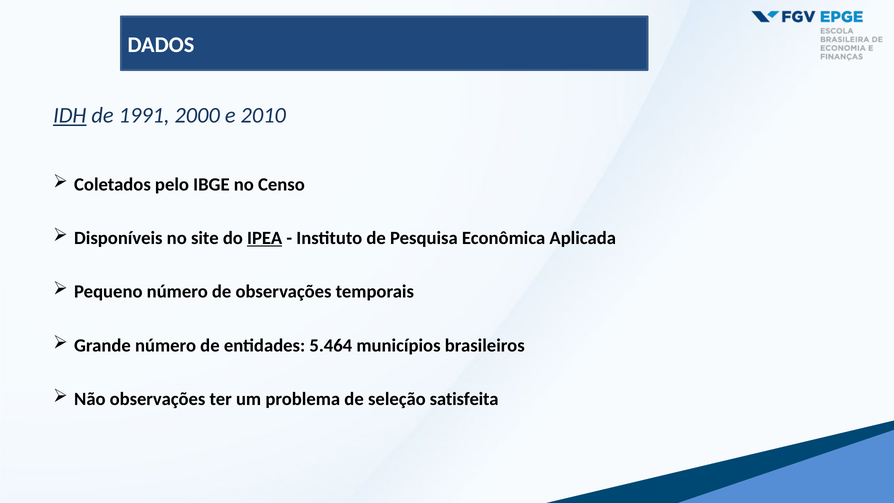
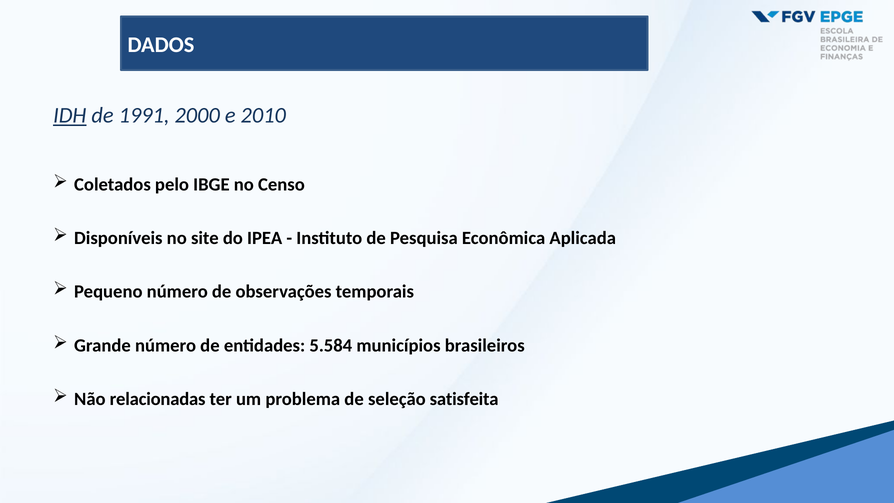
IPEA underline: present -> none (265, 238)
5.464: 5.464 -> 5.584 (331, 345)
Não observações: observações -> relacionadas (158, 399)
